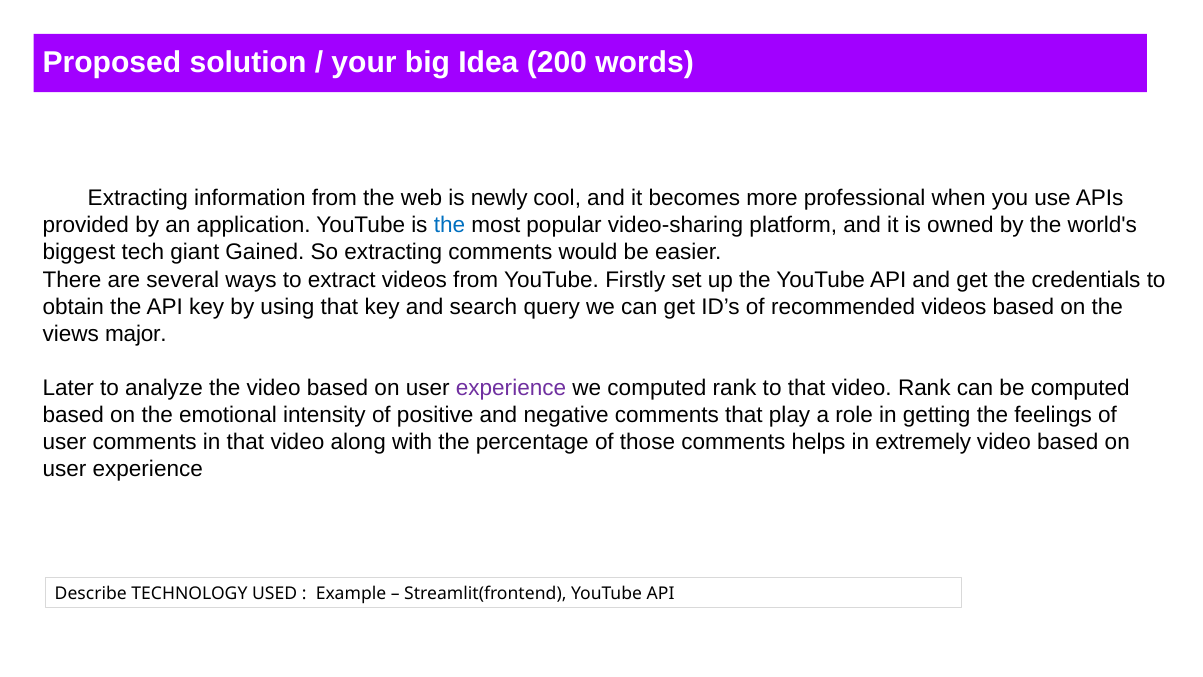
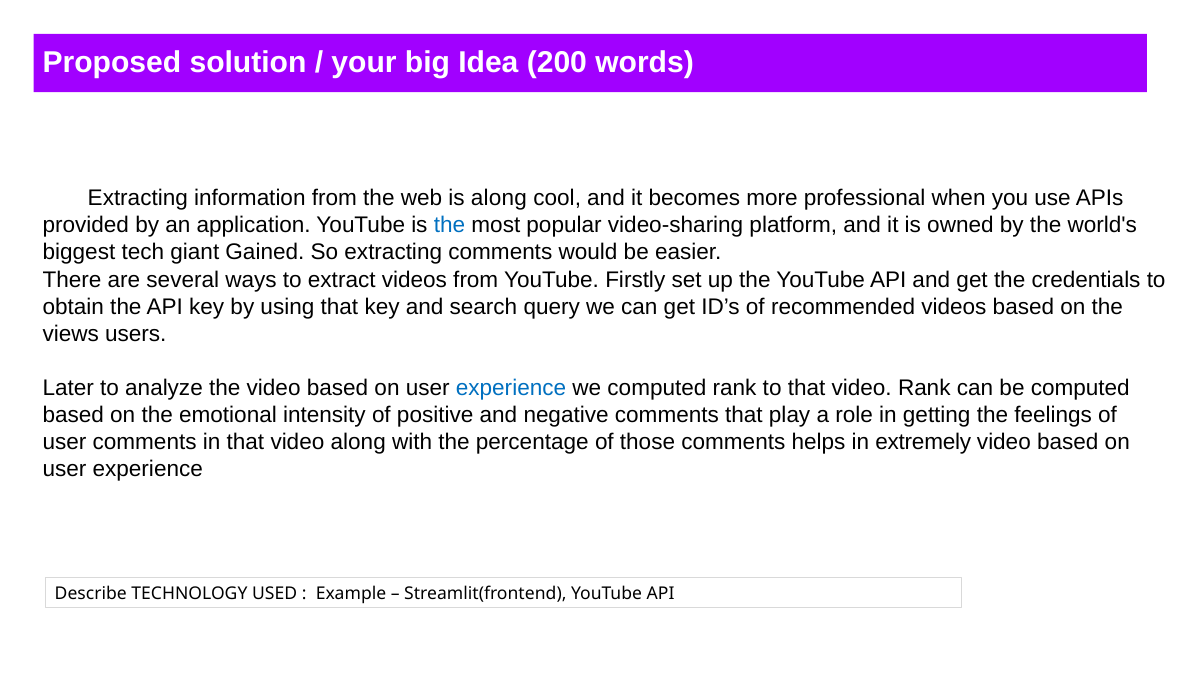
is newly: newly -> along (499, 198)
major: major -> users (136, 334)
experience colour: purple -> blue (511, 388)
